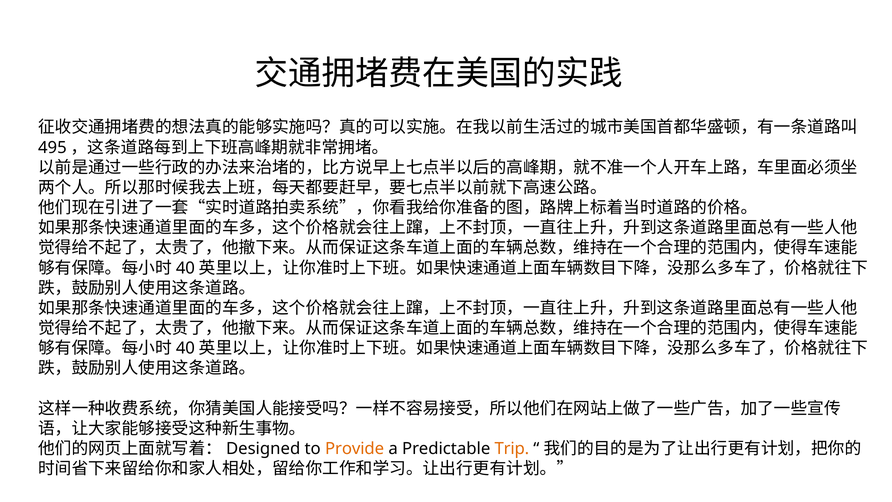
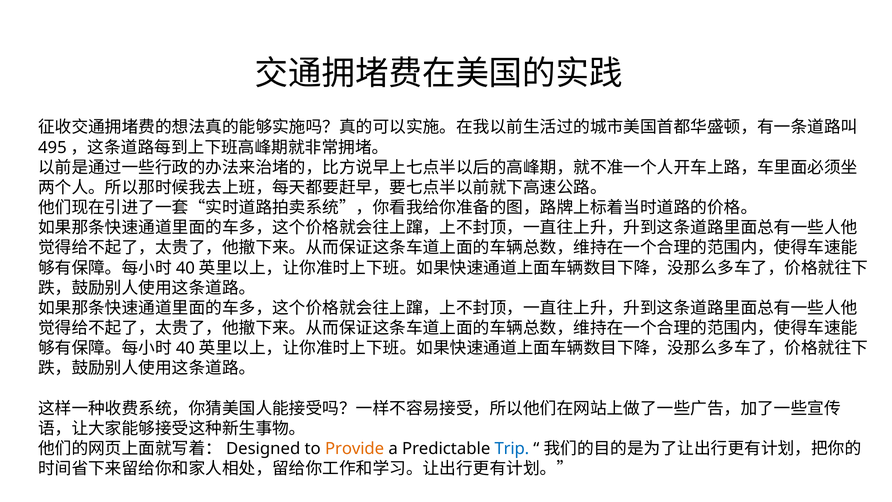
Trip colour: orange -> blue (512, 449)
